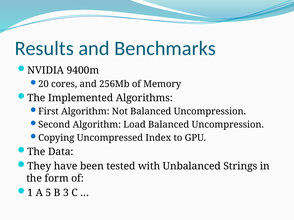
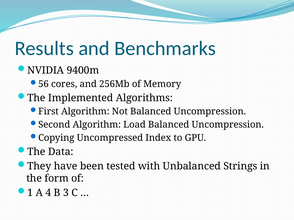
20: 20 -> 56 (43, 84)
5: 5 -> 4 (48, 193)
